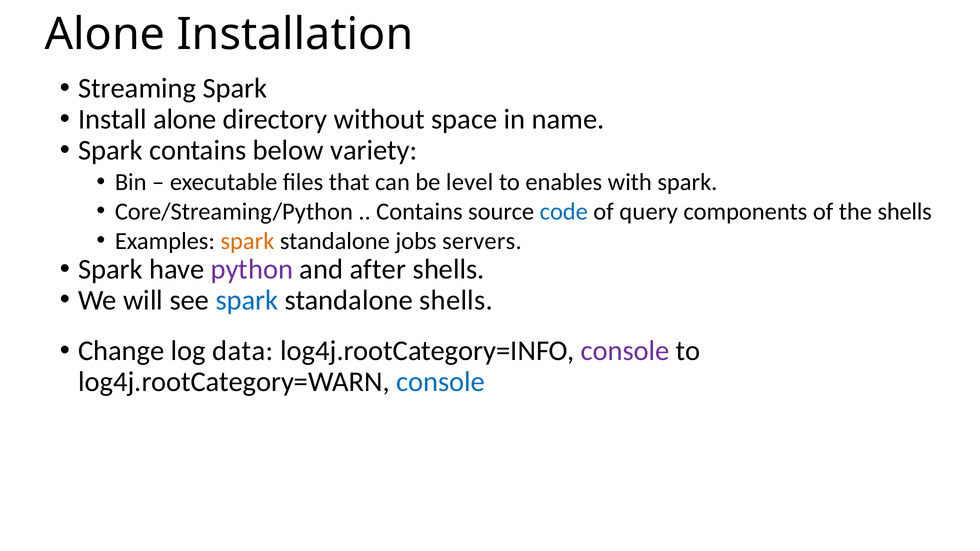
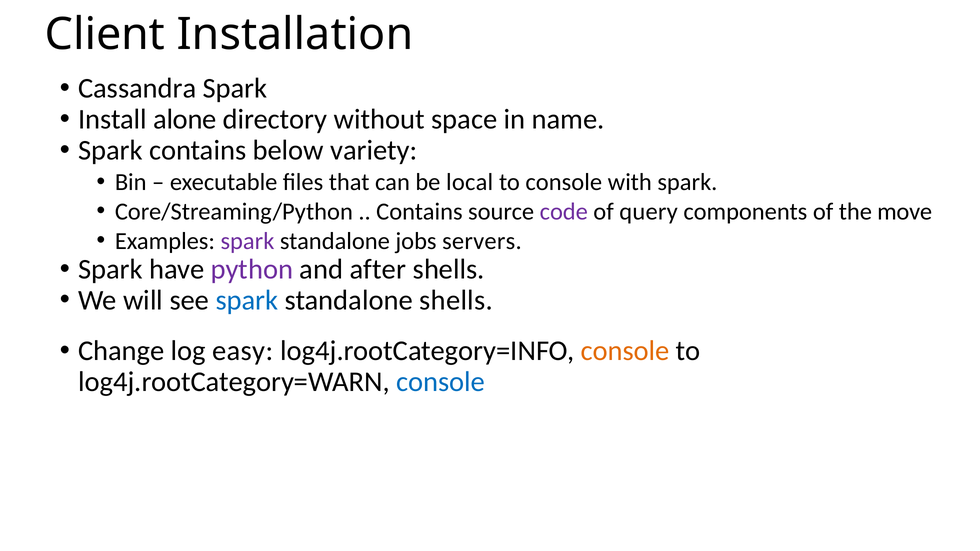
Alone: Alone -> Client (105, 35)
Streaming: Streaming -> Cassandra (137, 89)
level: level -> local (470, 182)
to enables: enables -> console (564, 182)
code colour: blue -> purple (564, 212)
the shells: shells -> move (905, 212)
spark colour: orange -> purple (247, 241)
data: data -> easy (243, 351)
console colour: purple -> orange (625, 351)
